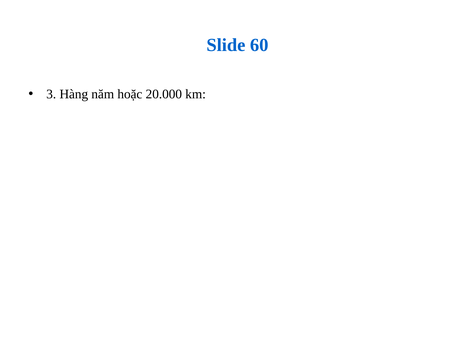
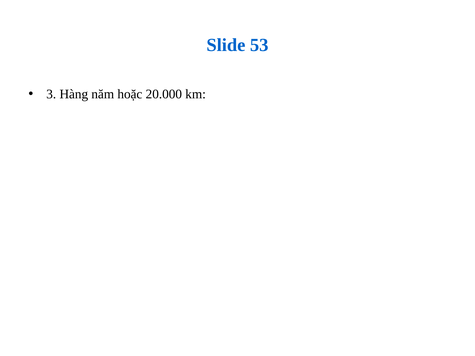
60: 60 -> 53 (259, 45)
